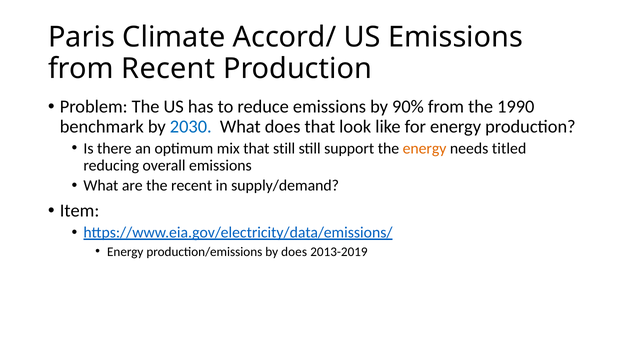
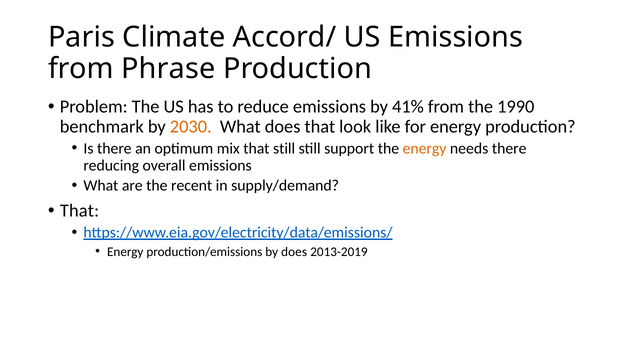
from Recent: Recent -> Phrase (168, 69)
90%: 90% -> 41% (408, 107)
2030 colour: blue -> orange (191, 126)
needs titled: titled -> there (509, 148)
Item: Item -> That (79, 210)
